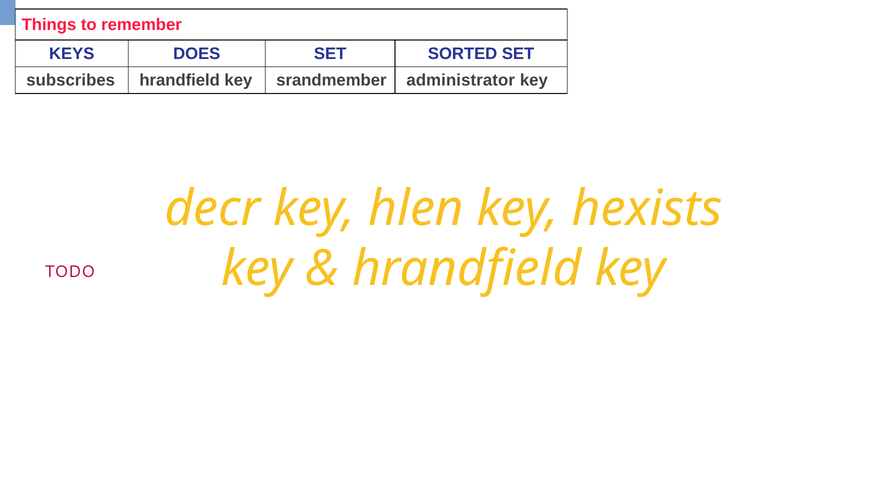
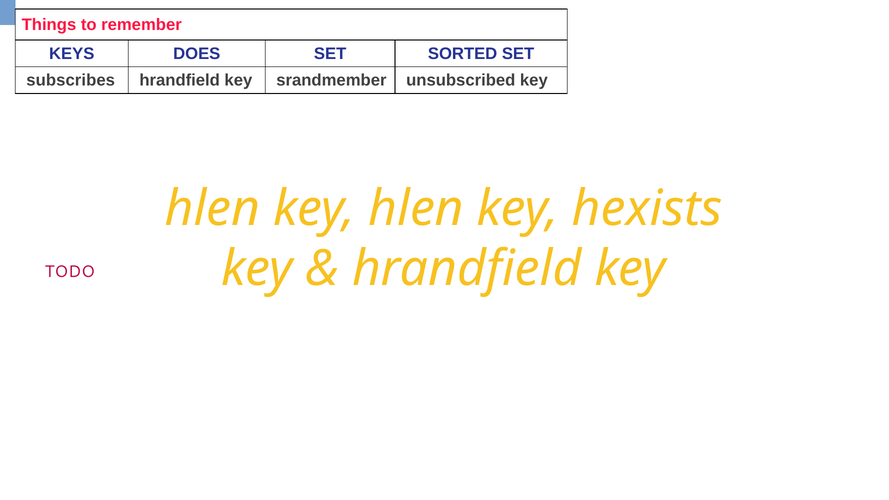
administrator: administrator -> unsubscribed (461, 80)
decr: decr -> hlen (213, 209)
